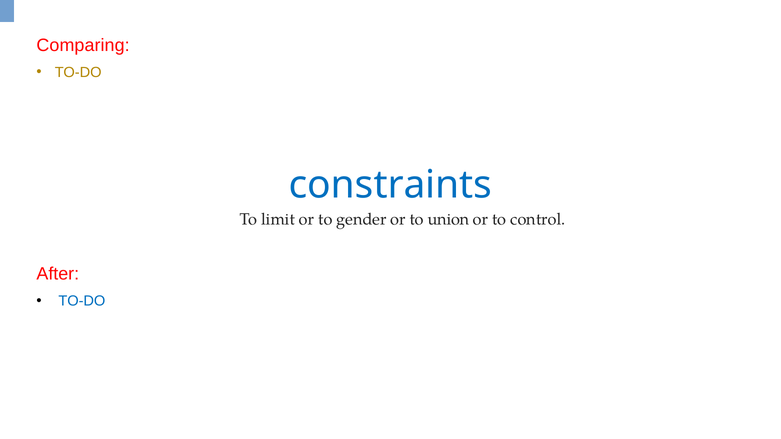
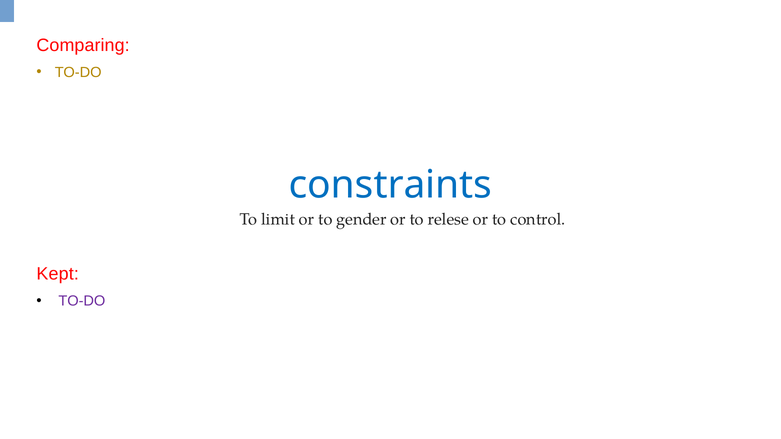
union: union -> relese (448, 220)
After: After -> Kept (58, 274)
TO-DO colour: blue -> purple (82, 301)
